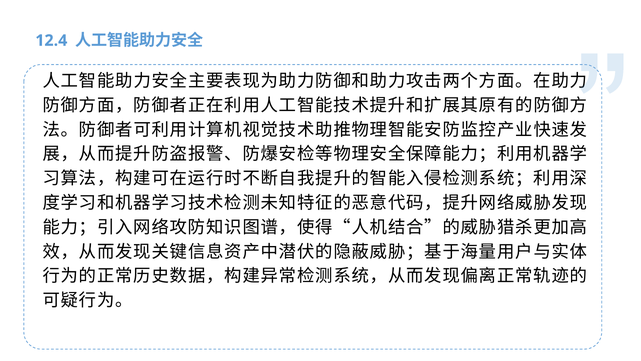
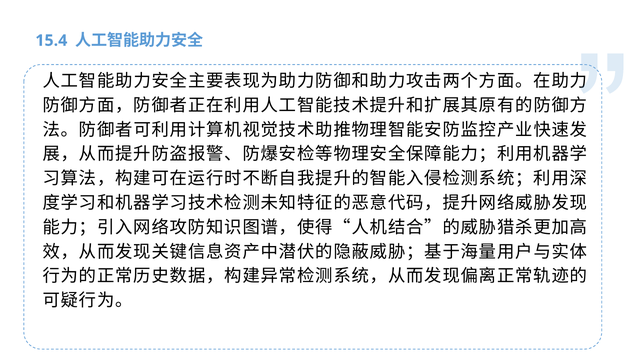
12.4: 12.4 -> 15.4 (51, 40)
